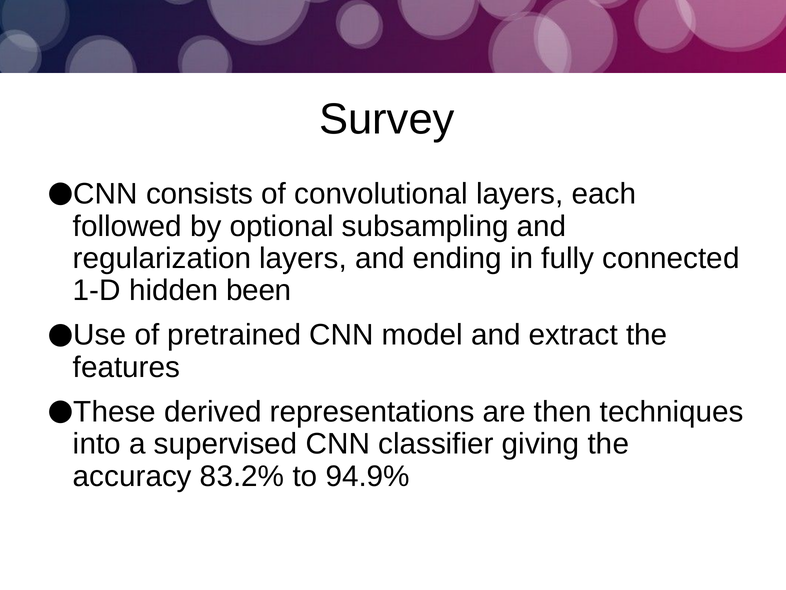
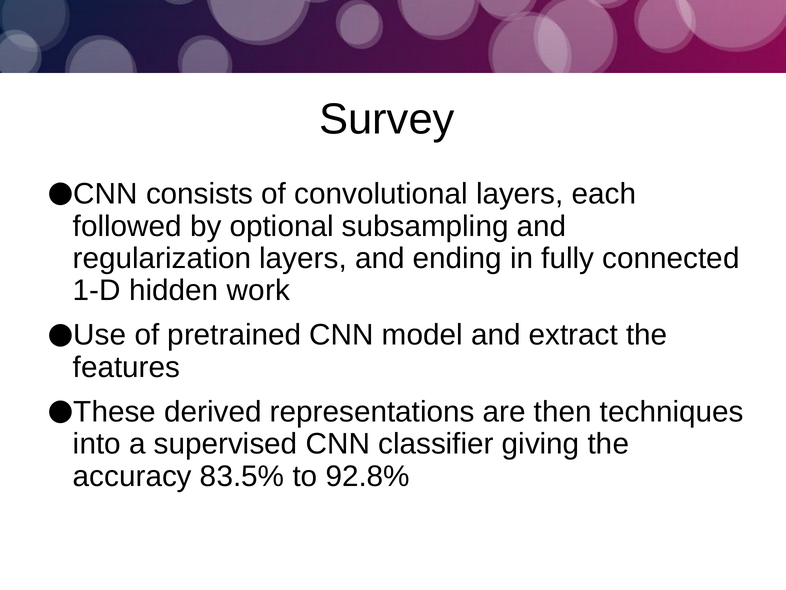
been: been -> work (258, 290)
83.2%: 83.2% -> 83.5% (242, 476)
94.9%: 94.9% -> 92.8% (368, 476)
